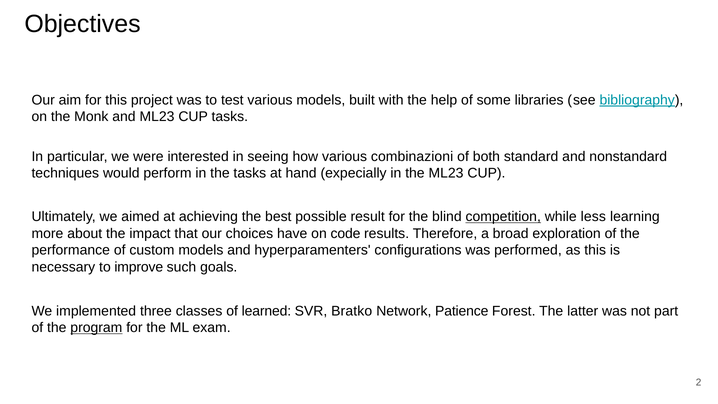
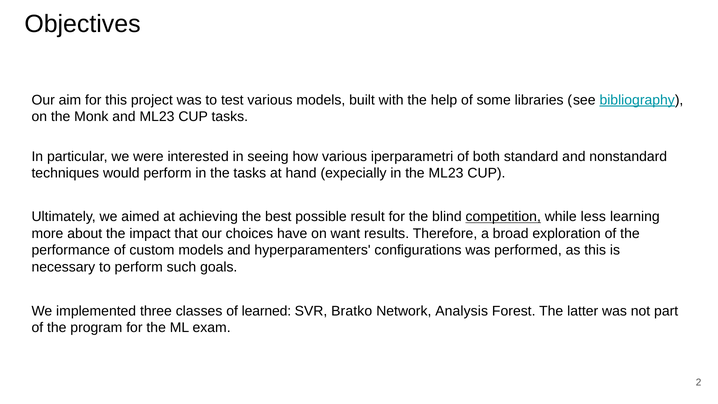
combinazioni: combinazioni -> iperparametri (412, 156)
code: code -> want (345, 234)
to improve: improve -> perform (139, 267)
Patience: Patience -> Analysis (462, 311)
program underline: present -> none (96, 328)
